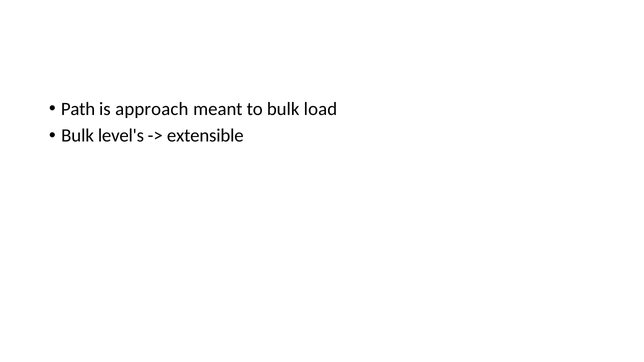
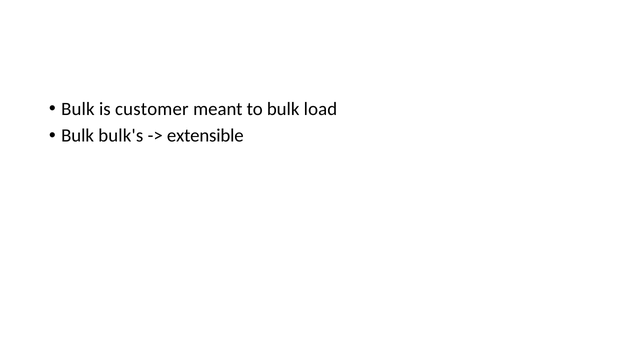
Path: Path -> Bulk (78, 109)
approach: approach -> customer (152, 109)
level's: level's -> bulk's (121, 136)
